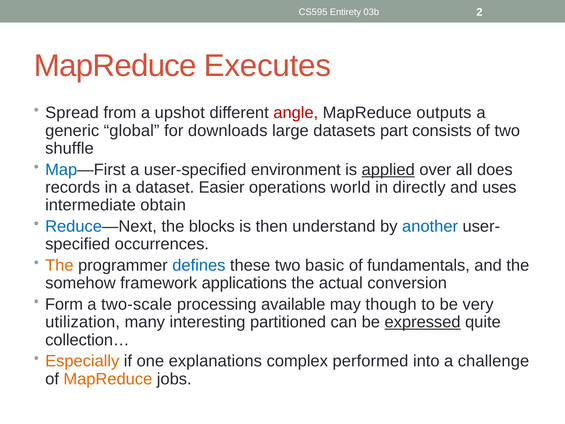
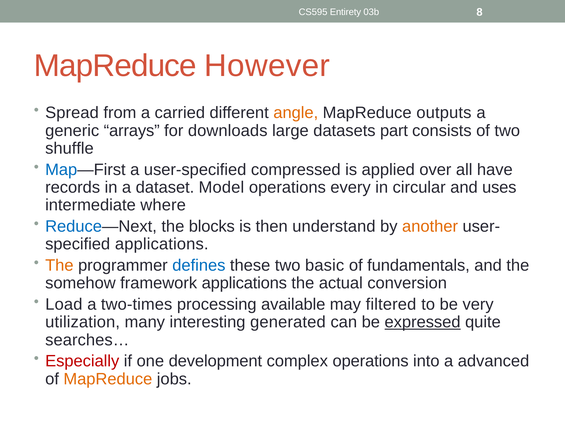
2: 2 -> 8 (480, 12)
Executes: Executes -> However (267, 66)
upshot: upshot -> carried (180, 113)
angle colour: red -> orange (296, 113)
global: global -> arrays (132, 131)
environment: environment -> compressed (296, 170)
applied underline: present -> none (388, 170)
does: does -> have (495, 170)
Easier: Easier -> Model (221, 187)
world: world -> every (351, 187)
directly: directly -> circular (419, 187)
obtain: obtain -> where (163, 205)
another colour: blue -> orange (430, 226)
occurrences: occurrences -> applications (162, 244)
Form: Form -> Load (64, 304)
two-scale: two-scale -> two-times (137, 304)
though: though -> filtered (391, 304)
partitioned: partitioned -> generated (288, 322)
collection…: collection… -> searches… (87, 340)
Especially colour: orange -> red (82, 361)
explanations: explanations -> development (215, 361)
complex performed: performed -> operations (371, 361)
challenge: challenge -> advanced (494, 361)
